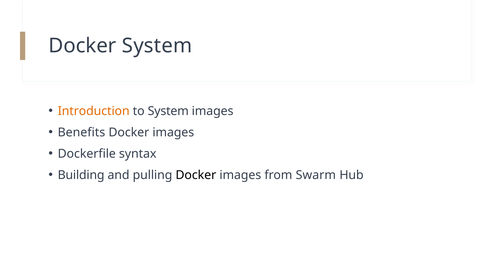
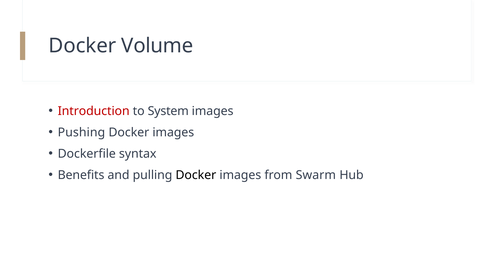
Docker System: System -> Volume (157, 46)
Introduction colour: orange -> red (94, 111)
Benefits: Benefits -> Pushing (81, 132)
Building: Building -> Benefits (81, 175)
